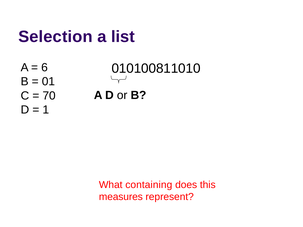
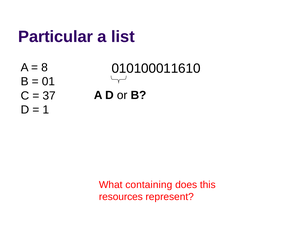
Selection: Selection -> Particular (56, 37)
6: 6 -> 8 (44, 67)
010100811010: 010100811010 -> 010100011610 (156, 69)
70: 70 -> 37 (49, 96)
measures: measures -> resources (121, 197)
